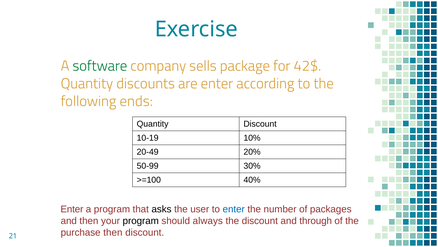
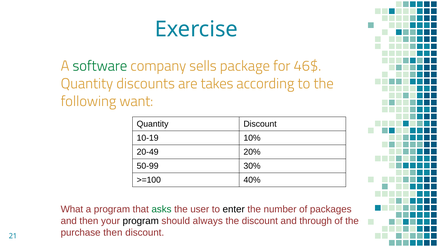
42$: 42$ -> 46$ (307, 66)
are enter: enter -> takes (217, 83)
ends: ends -> want (136, 101)
Enter: Enter -> What (72, 209)
asks colour: black -> green (161, 209)
enter colour: blue -> black (234, 209)
